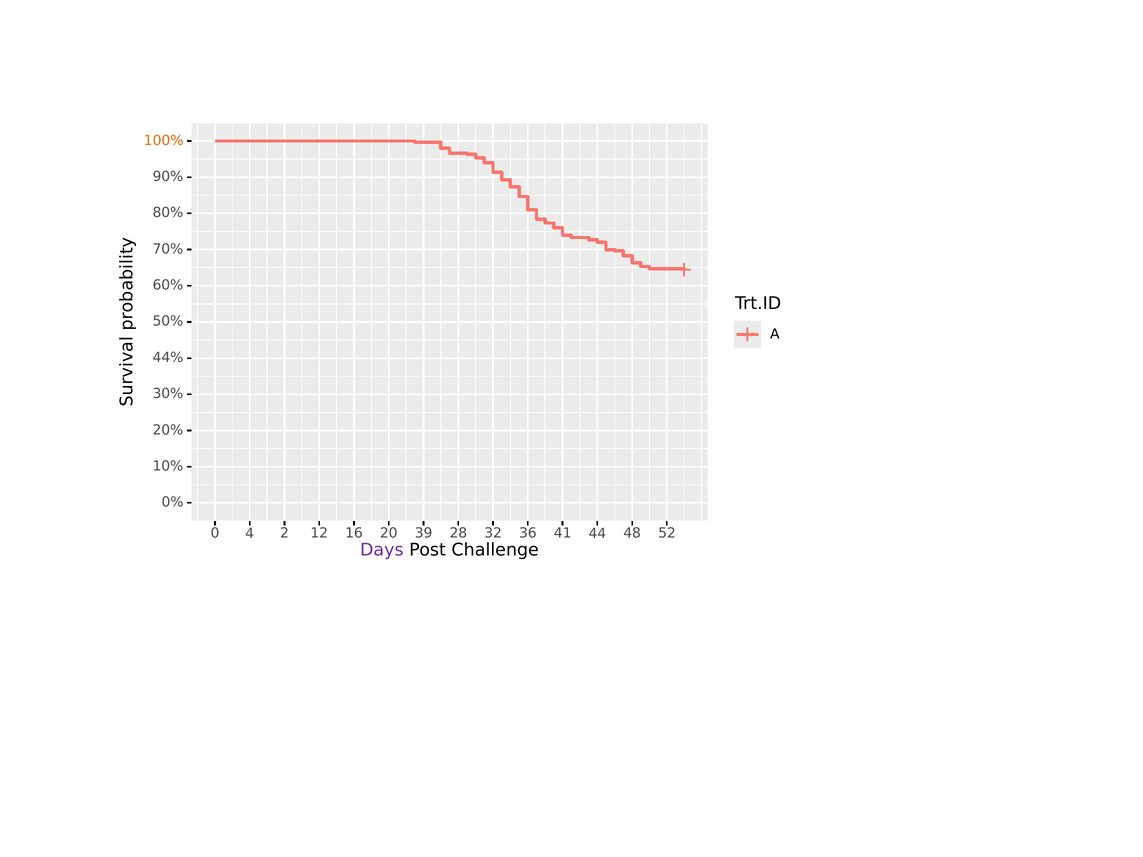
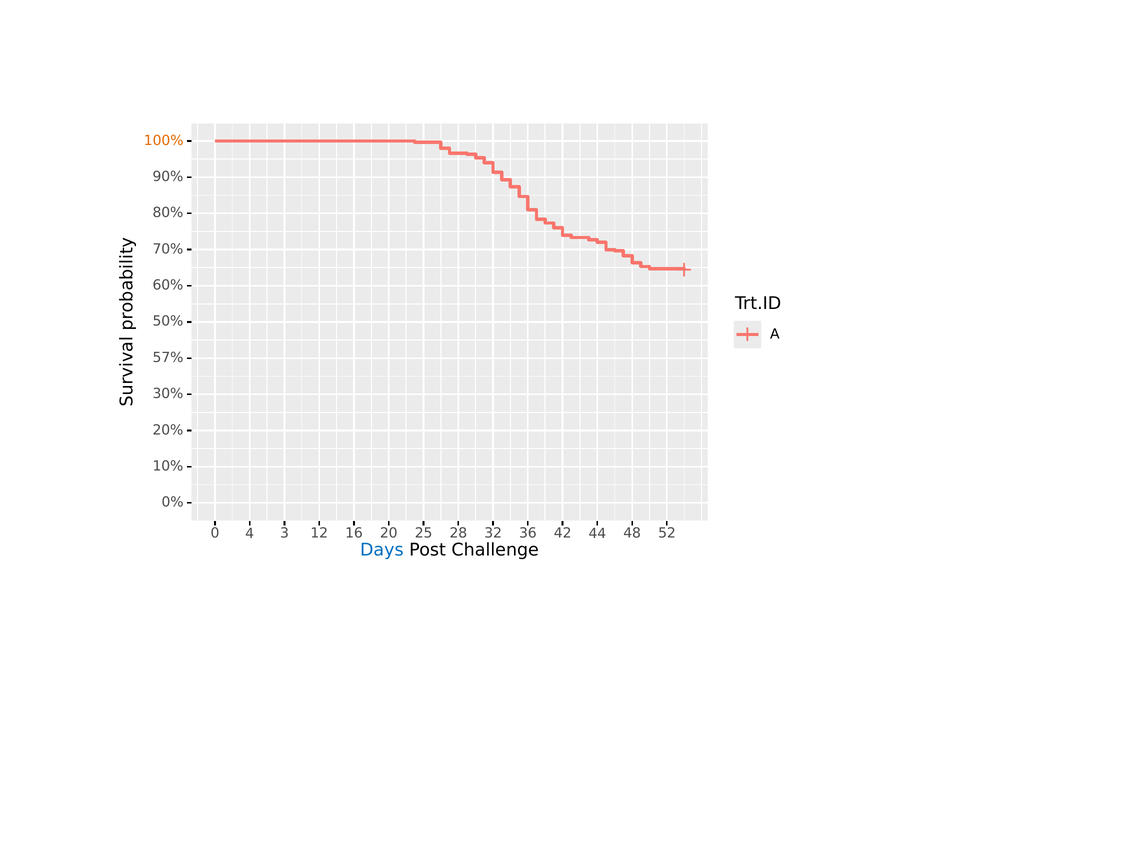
44%: 44% -> 57% (168, 358)
2: 2 -> 3 (284, 533)
39: 39 -> 25 (424, 534)
41: 41 -> 42 (563, 533)
Days colour: purple -> blue (382, 550)
